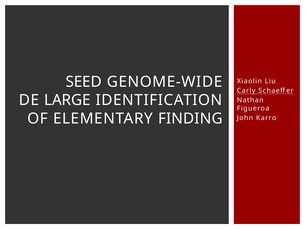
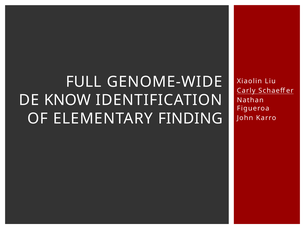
SEED: SEED -> FULL (84, 82)
LARGE: LARGE -> KNOW (67, 100)
